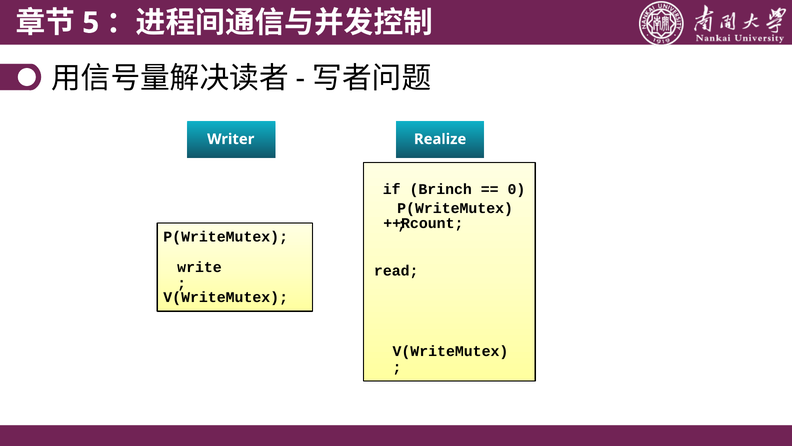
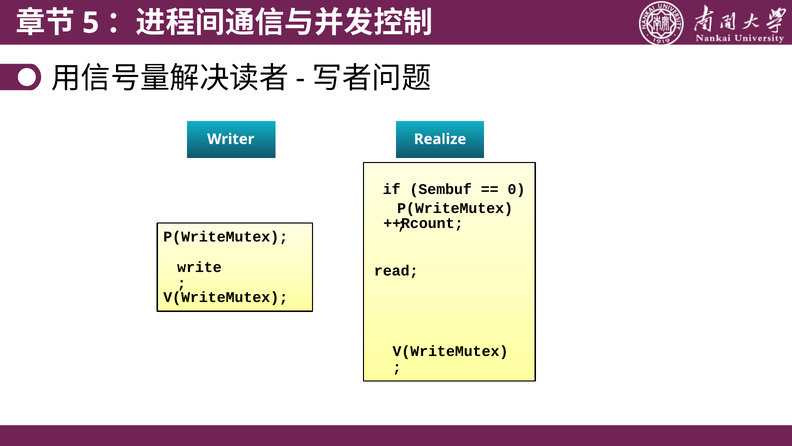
Brinch: Brinch -> Sembuf (441, 189)
